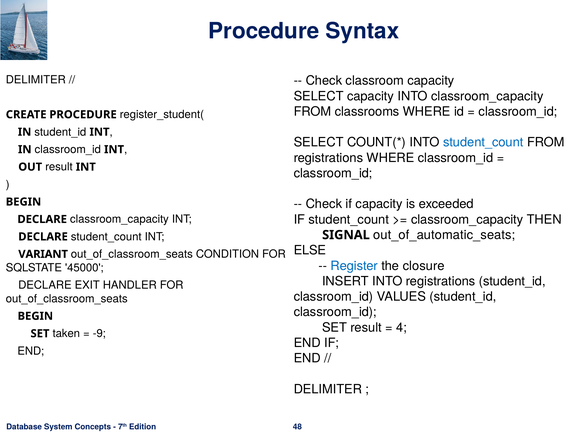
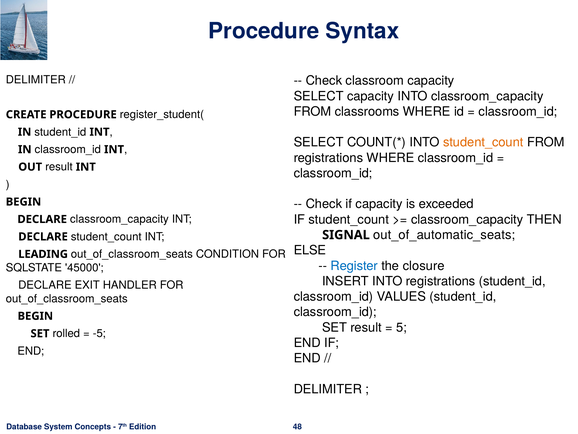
student_count colour: blue -> orange (483, 142)
VARIANT: VARIANT -> LEADING (43, 254)
4: 4 -> 5 (402, 327)
taken: taken -> rolled (66, 333)
-9: -9 -> -5 (99, 333)
